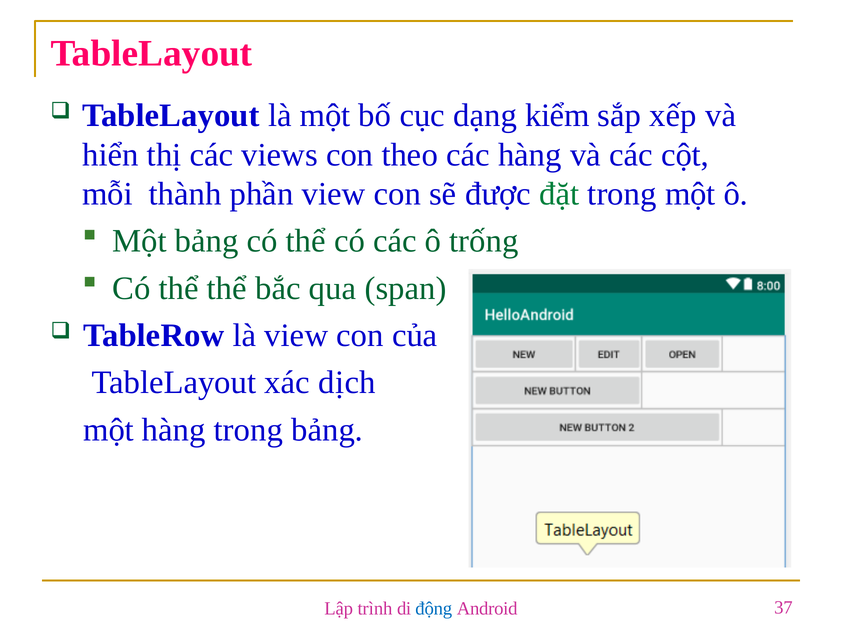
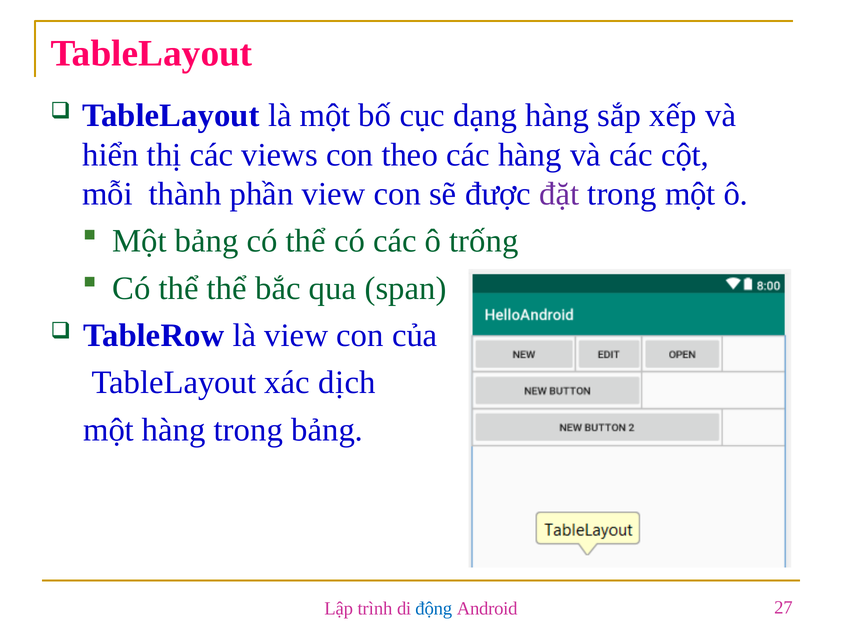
dạng kiểm: kiểm -> hàng (557, 116)
đặt colour: green -> purple (559, 194)
37: 37 -> 27 (783, 608)
